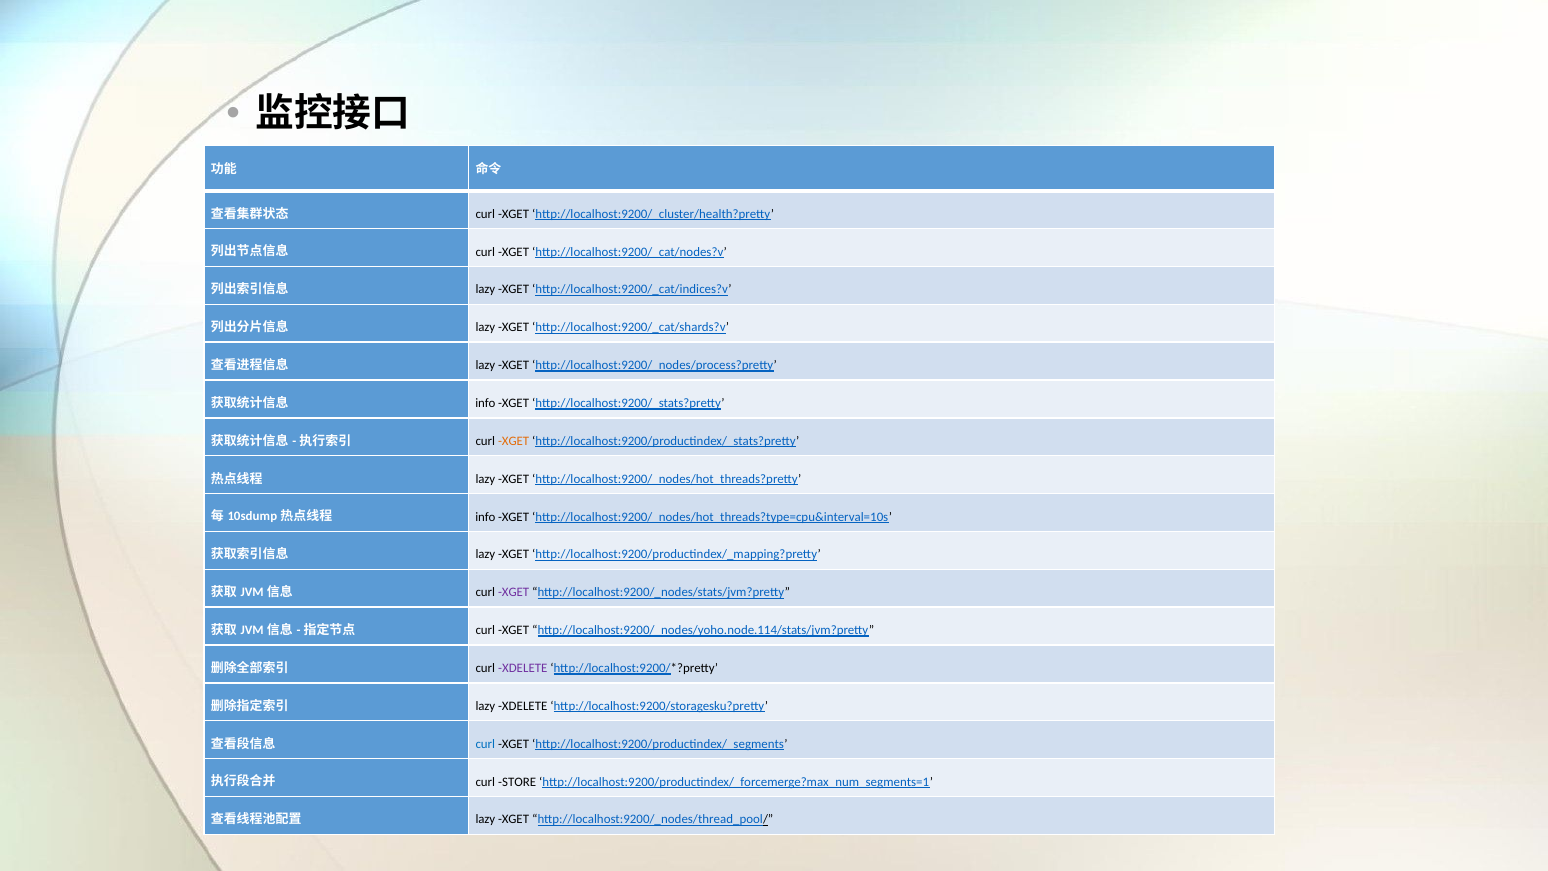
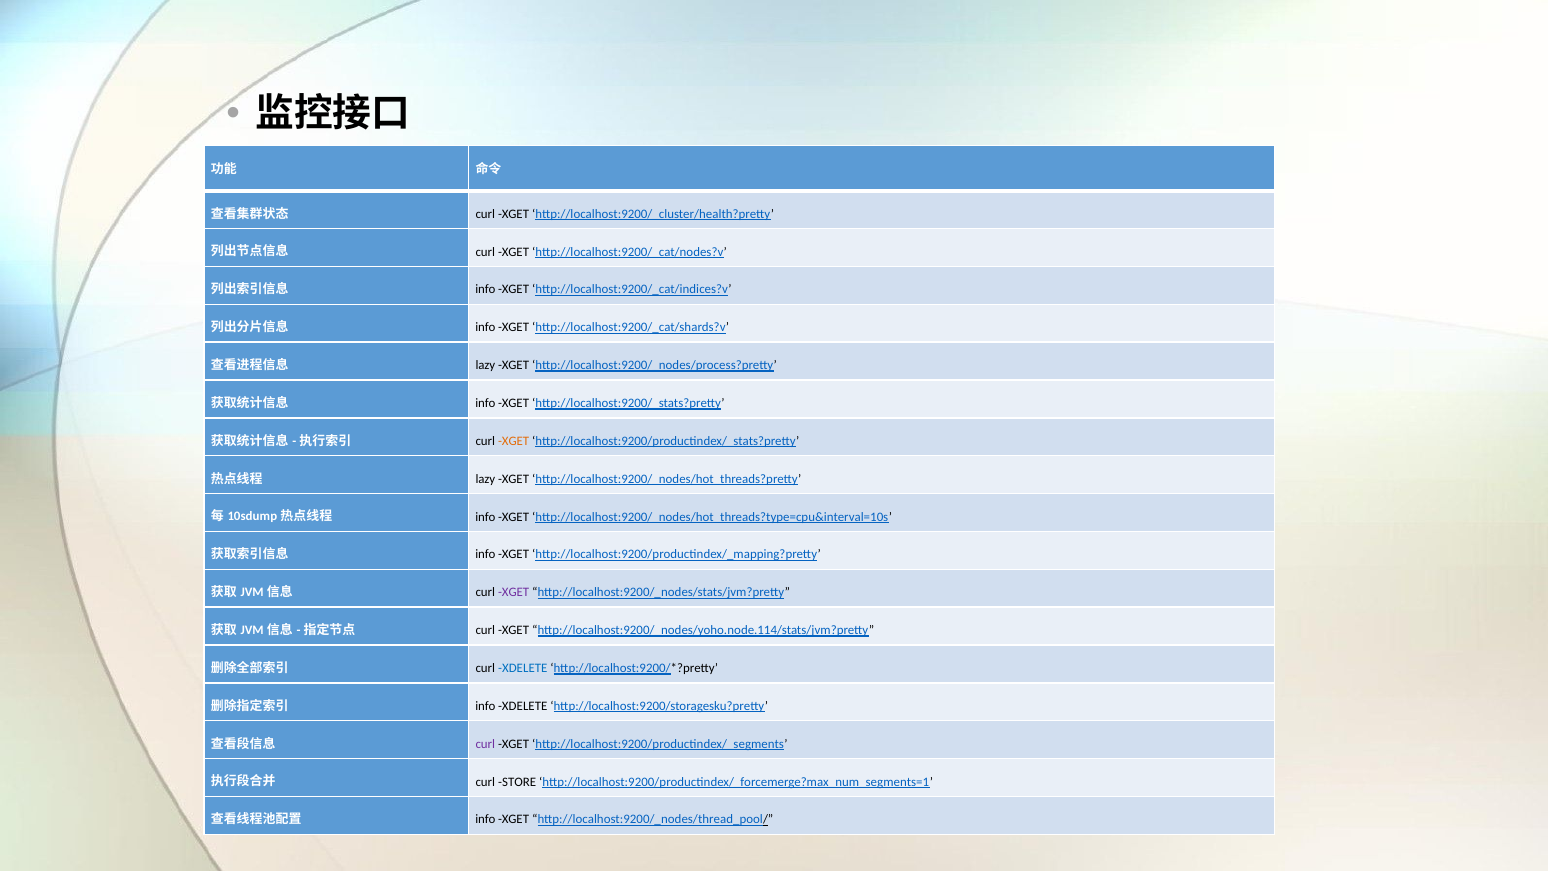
lazy: lazy -> info (485, 290)
lazy: lazy -> info (485, 327)
lazy: lazy -> info (485, 555)
XDELETE colour: purple -> blue (523, 668)
lazy: lazy -> info (485, 706)
curl colour: blue -> purple (485, 744)
lazy: lazy -> info (485, 819)
